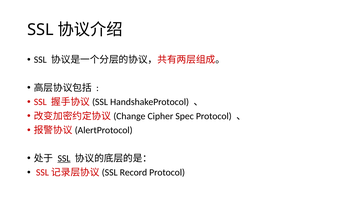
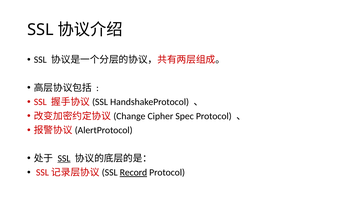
Record underline: none -> present (133, 173)
